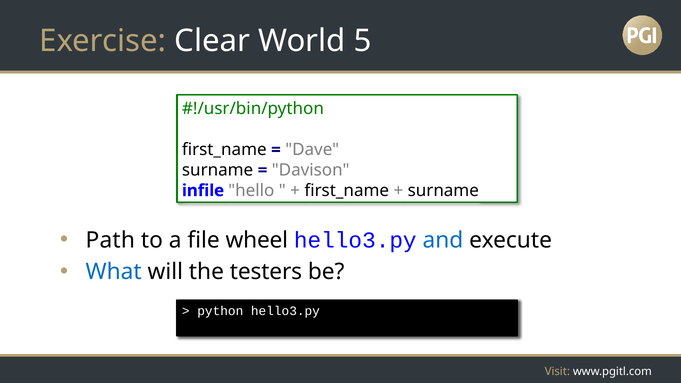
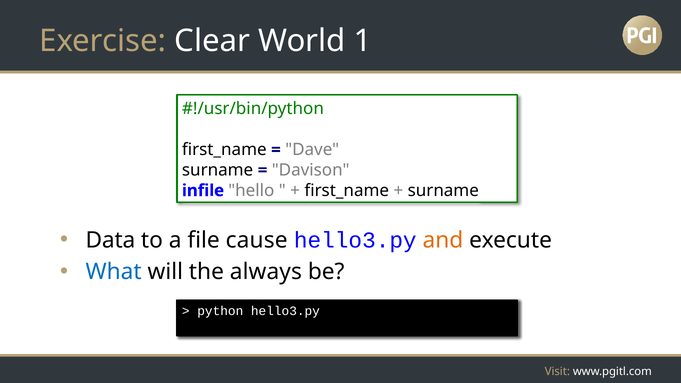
5: 5 -> 1 (363, 41)
Path: Path -> Data (110, 240)
wheel: wheel -> cause (257, 240)
and colour: blue -> orange (443, 240)
testers: testers -> always (266, 272)
